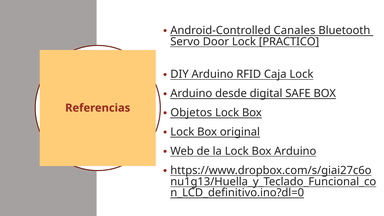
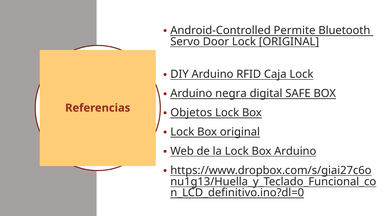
Canales: Canales -> Permite (295, 30)
Lock PRACTICO: PRACTICO -> ORIGINAL (289, 42)
desde: desde -> negra (231, 94)
